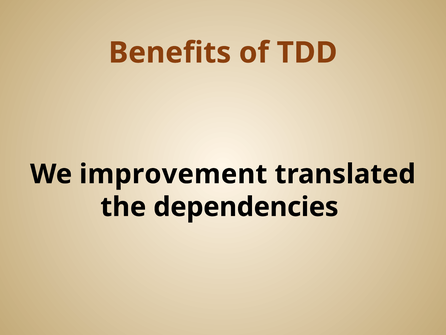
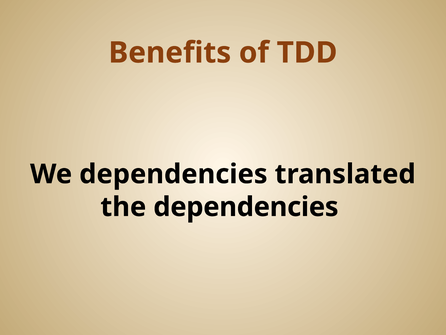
We improvement: improvement -> dependencies (173, 174)
